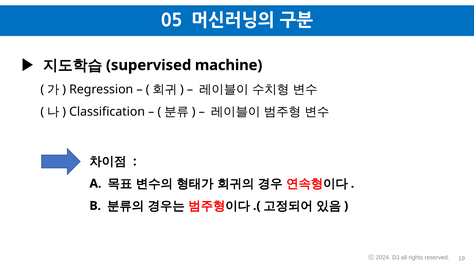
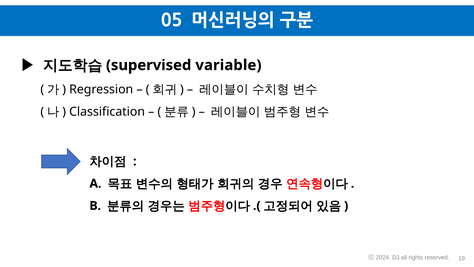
machine: machine -> variable (228, 65)
